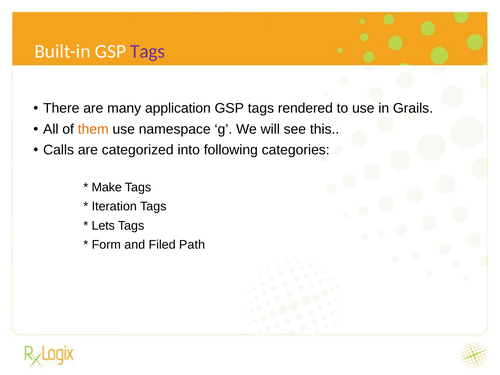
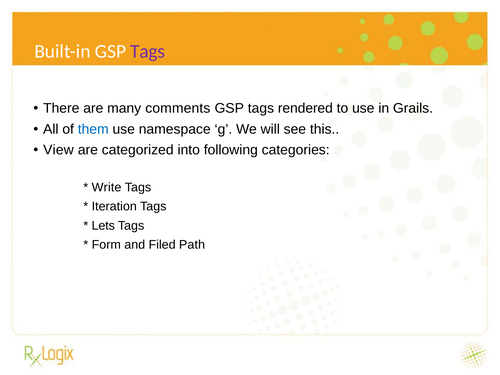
application: application -> comments (178, 108)
them colour: orange -> blue (93, 129)
Calls: Calls -> View (58, 150)
Make: Make -> Write (107, 187)
